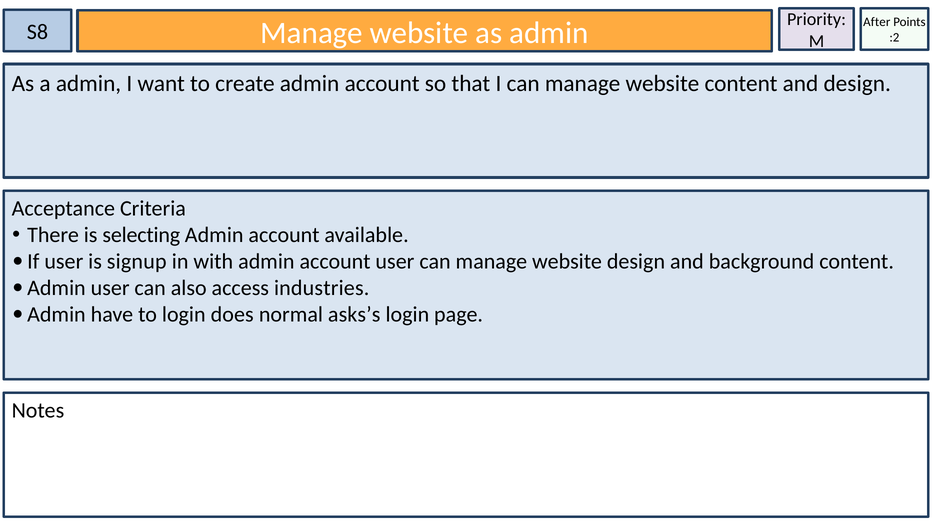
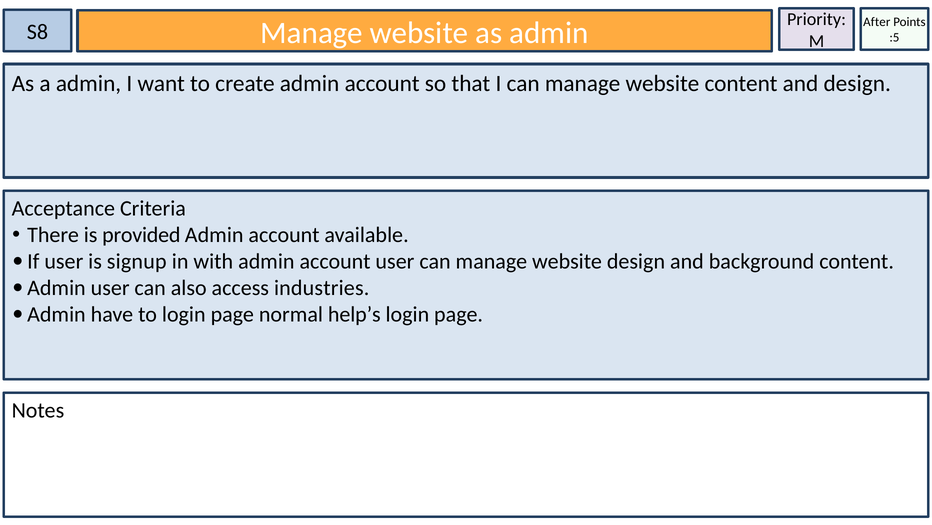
:2: :2 -> :5 (894, 38)
selecting: selecting -> provided (141, 235)
to login does: does -> page (232, 314)
asks’s: asks’s -> help’s (354, 314)
